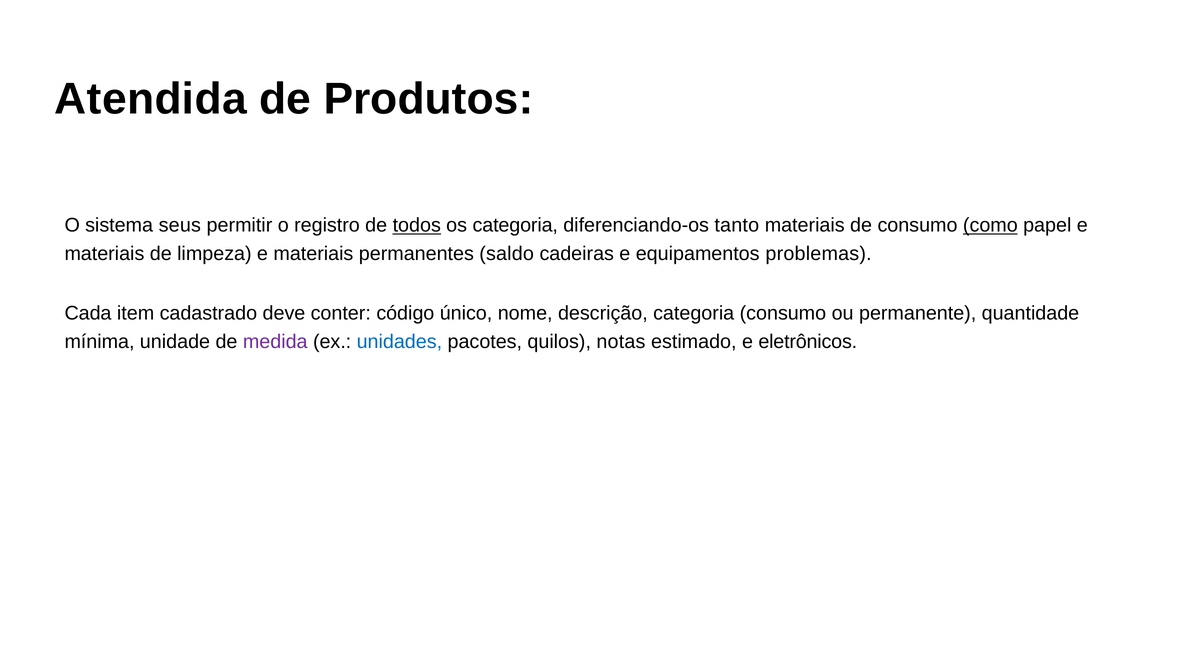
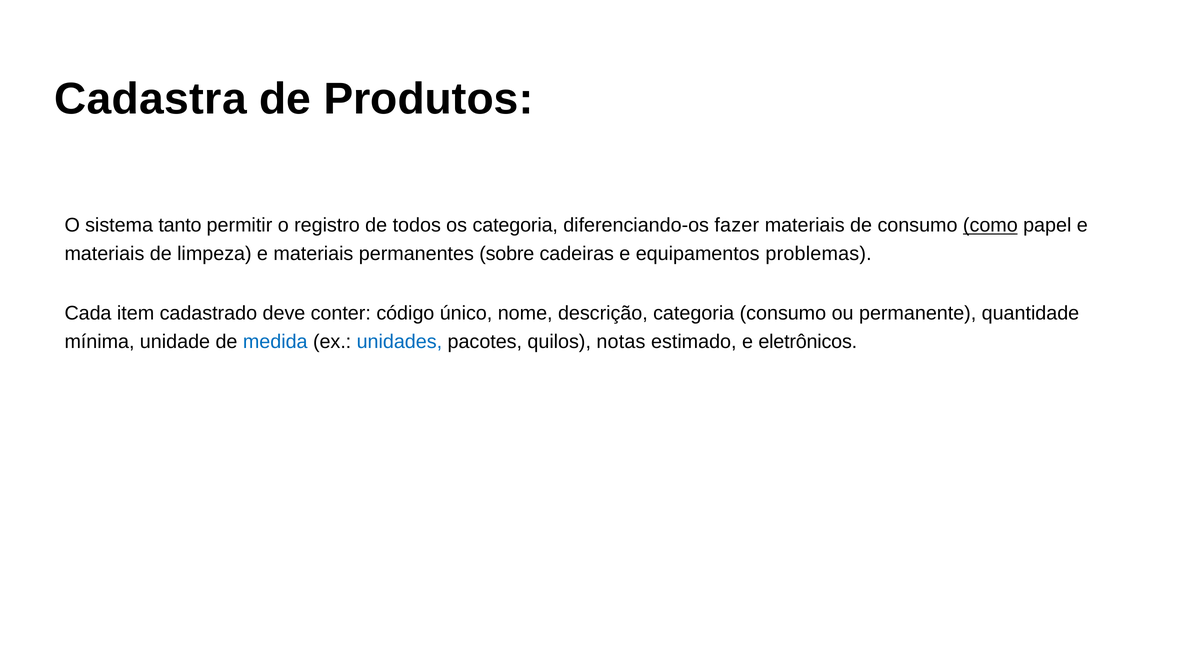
Atendida: Atendida -> Cadastra (151, 99)
seus: seus -> tanto (180, 225)
todos underline: present -> none (417, 225)
tanto: tanto -> fazer (737, 225)
saldo: saldo -> sobre (507, 254)
medida colour: purple -> blue (275, 342)
